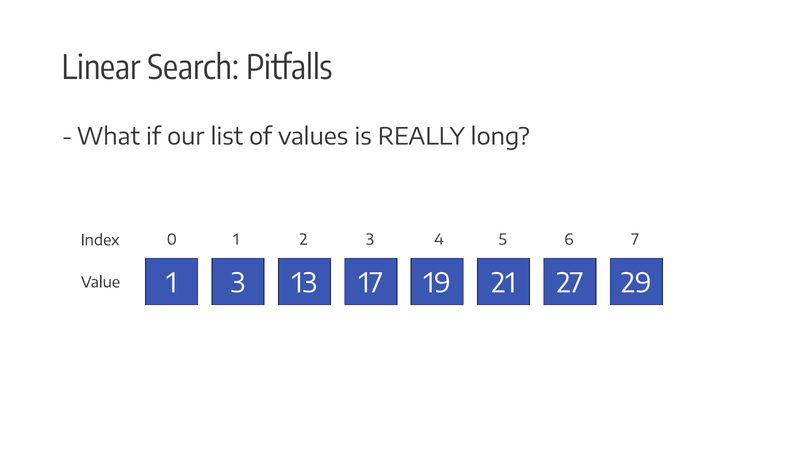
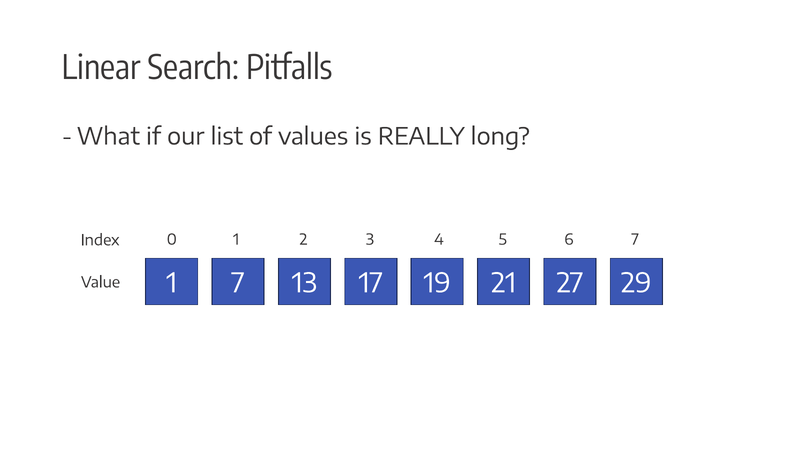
1 3: 3 -> 7 (238, 283)
